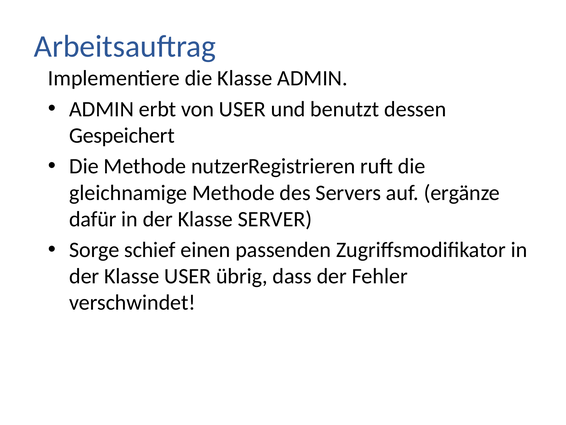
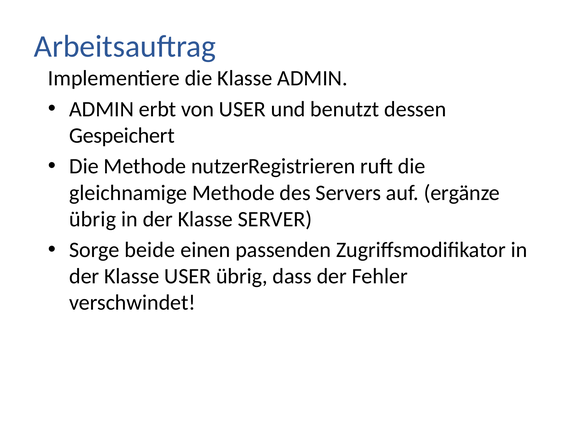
dafür: dafür -> übrig (93, 219)
schief: schief -> beide (150, 250)
